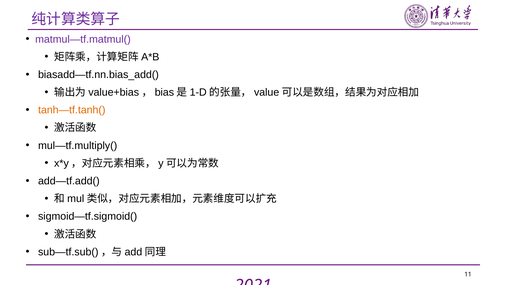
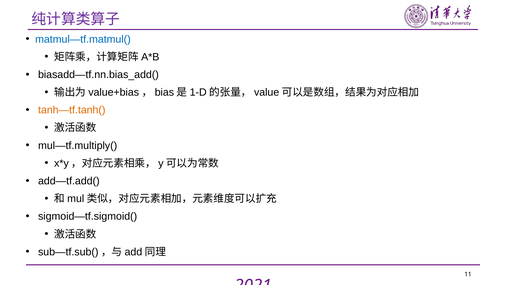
matmul—tf.matmul( colour: purple -> blue (83, 39)
